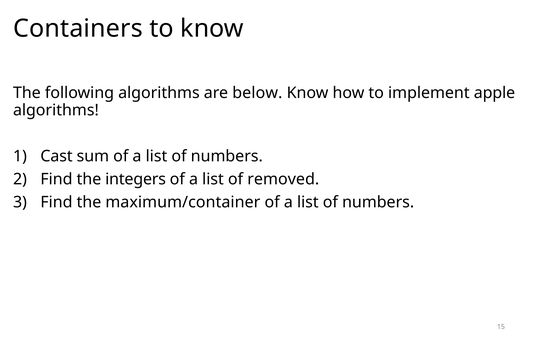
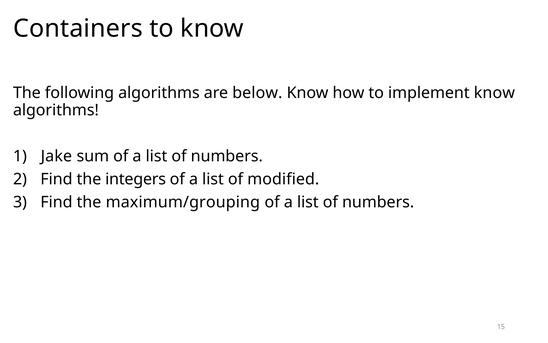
implement apple: apple -> know (494, 93)
Cast: Cast -> Jake (56, 156)
removed: removed -> modified (283, 179)
maximum/container: maximum/container -> maximum/grouping (183, 202)
